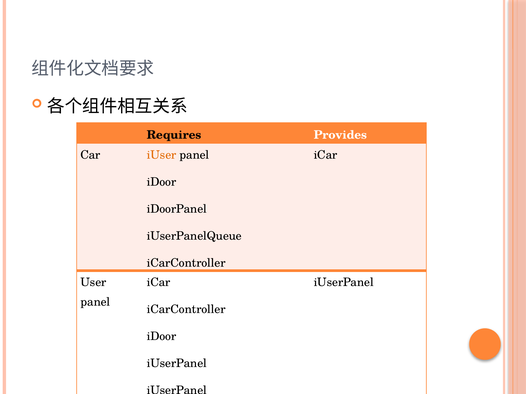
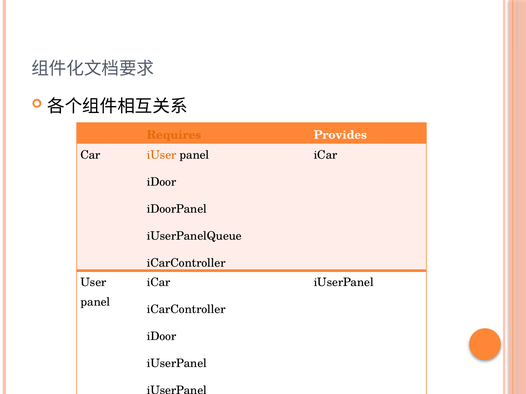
Requires colour: black -> orange (174, 135)
